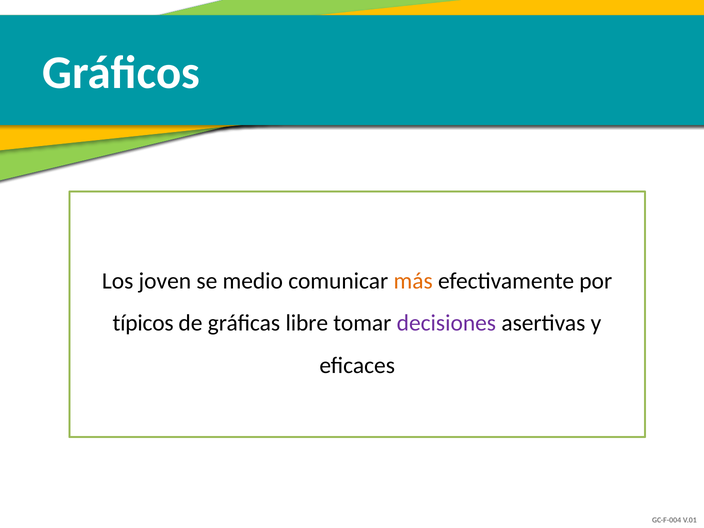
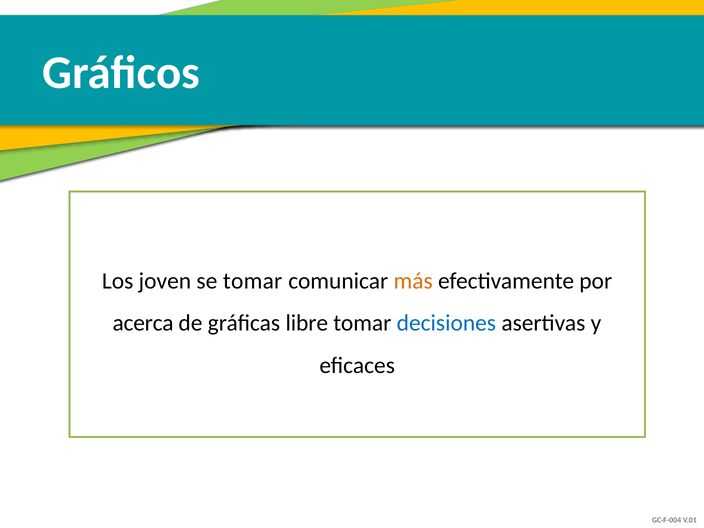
se medio: medio -> tomar (253, 281)
típicos: típicos -> acerca (143, 323)
decisiones colour: purple -> blue (446, 323)
